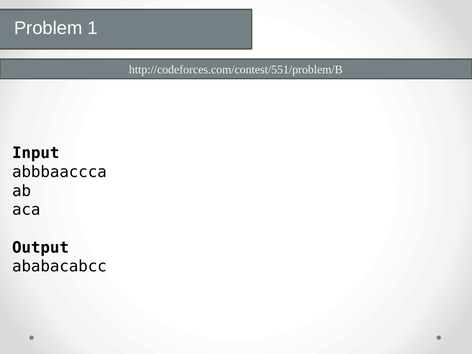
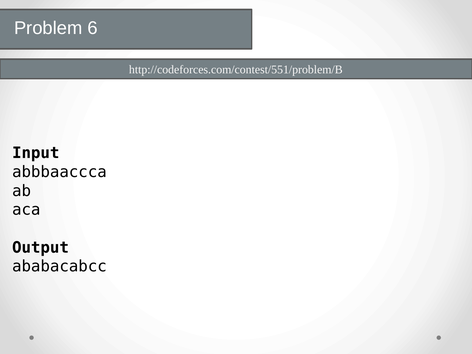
1: 1 -> 6 (92, 28)
